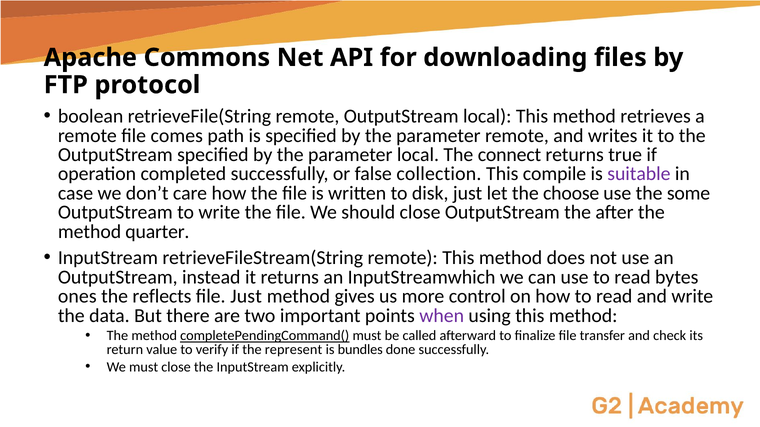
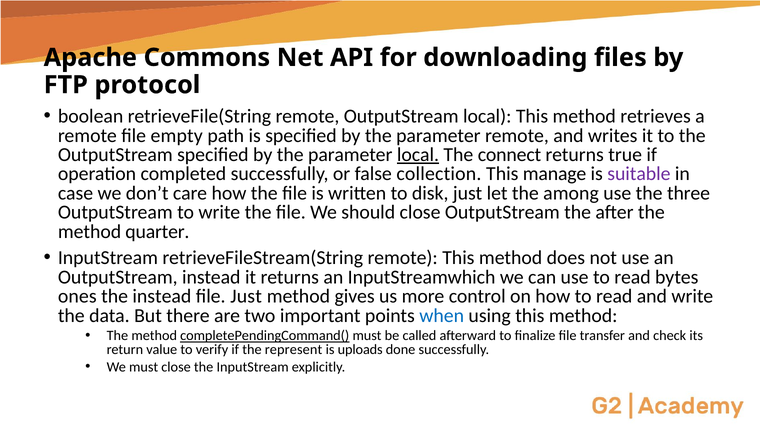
comes: comes -> empty (177, 136)
local underline: none -> present (418, 155)
compile: compile -> manage (555, 174)
choose: choose -> among (571, 193)
some: some -> three (689, 193)
the reflects: reflects -> instead (162, 297)
when colour: purple -> blue (442, 316)
bundles: bundles -> uploads (360, 350)
